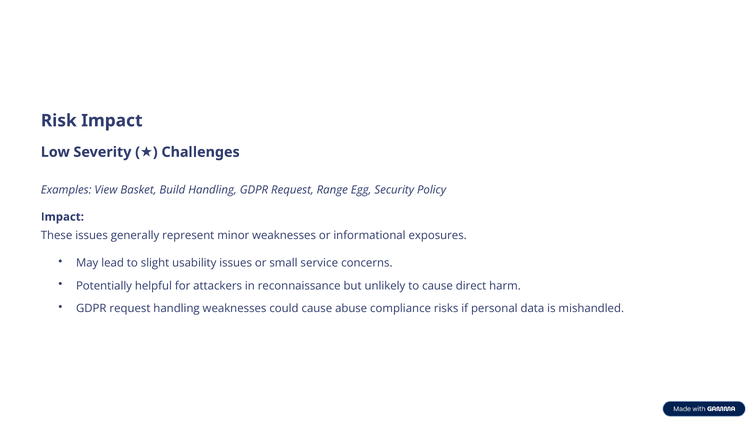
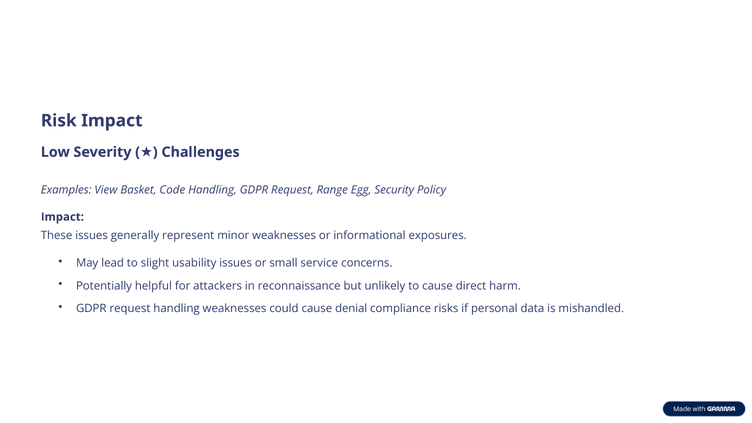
Build: Build -> Code (172, 190)
abuse: abuse -> denial (351, 309)
